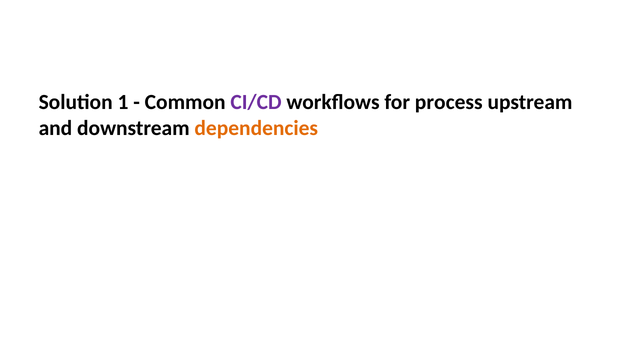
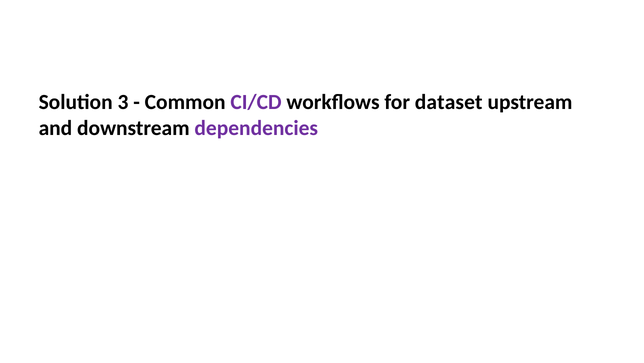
1: 1 -> 3 (123, 102)
process: process -> dataset (449, 102)
dependencies colour: orange -> purple (256, 128)
